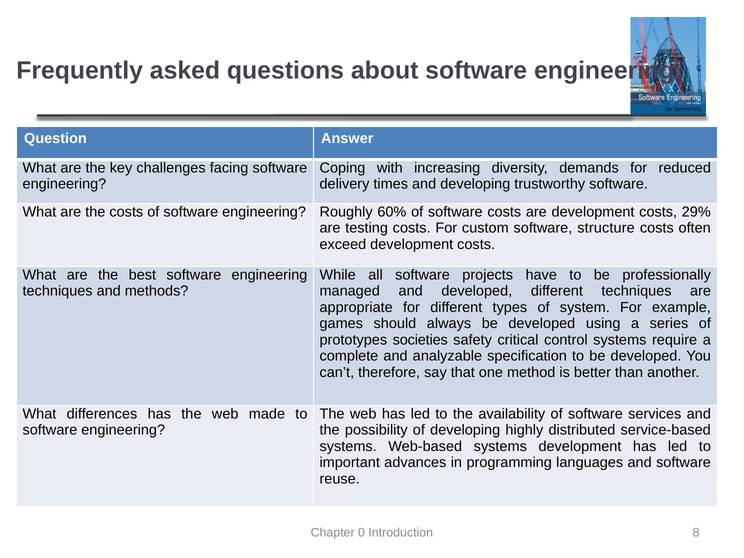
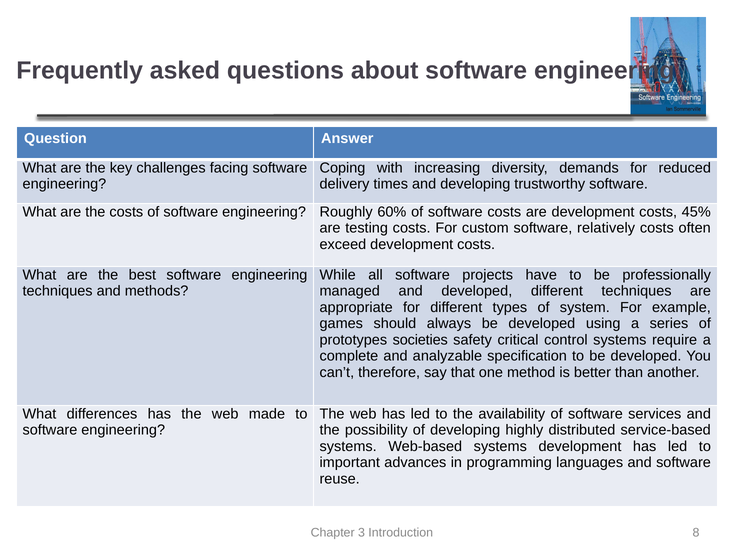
29%: 29% -> 45% (696, 212)
structure: structure -> relatively (606, 228)
0: 0 -> 3 (362, 533)
